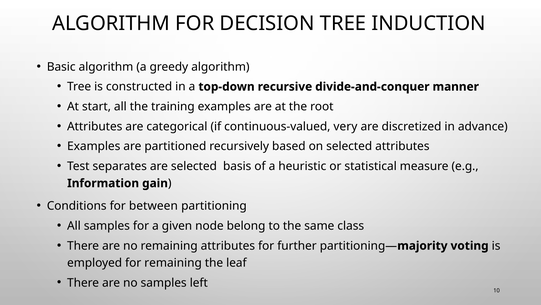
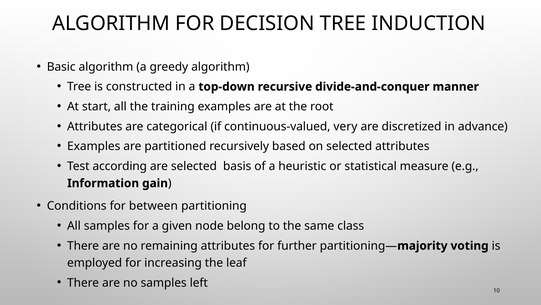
separates: separates -> according (120, 166)
for remaining: remaining -> increasing (173, 262)
